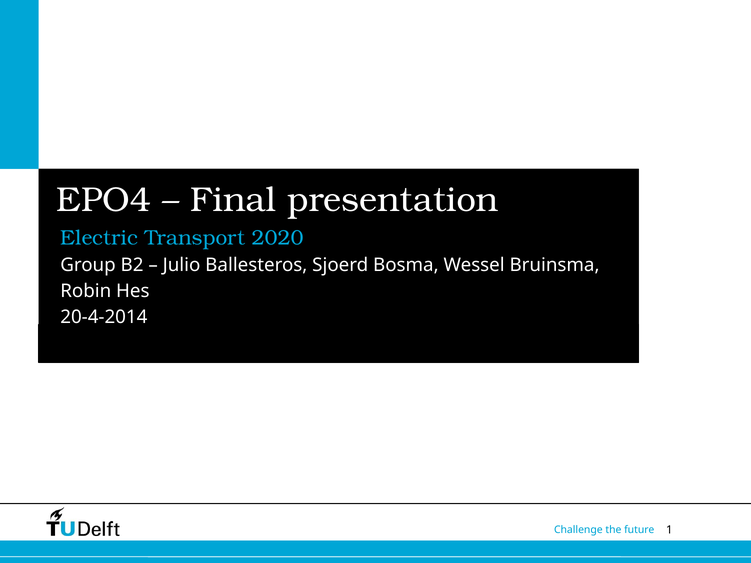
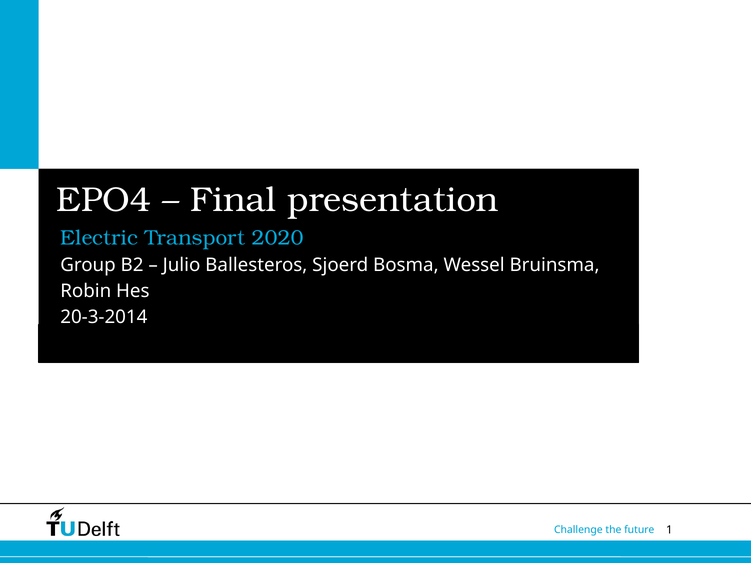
20-4-2014: 20-4-2014 -> 20-3-2014 (104, 317)
